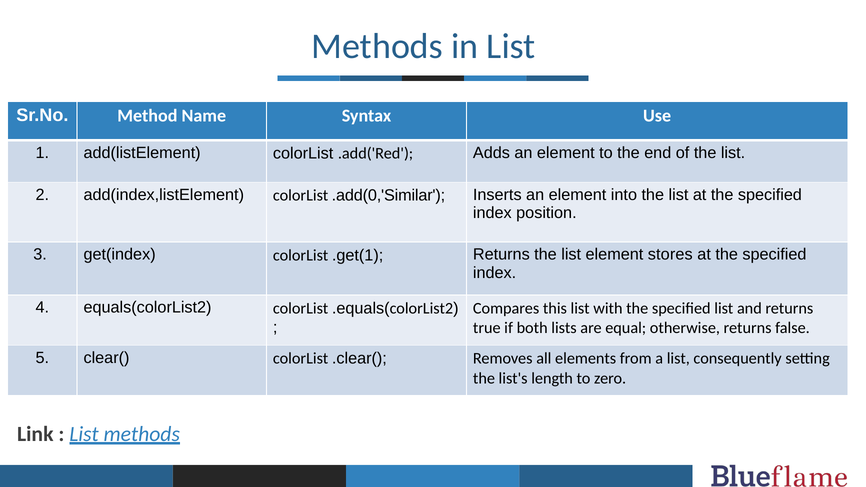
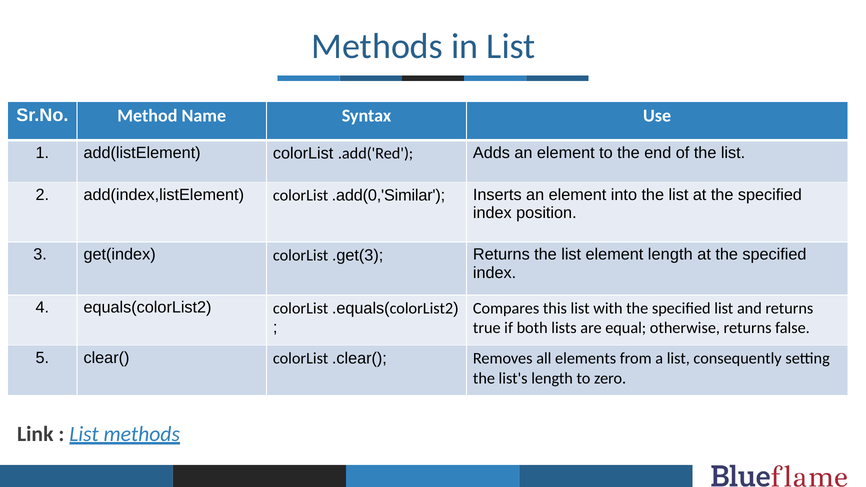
.get(1: .get(1 -> .get(3 (358, 255)
element stores: stores -> length (670, 255)
